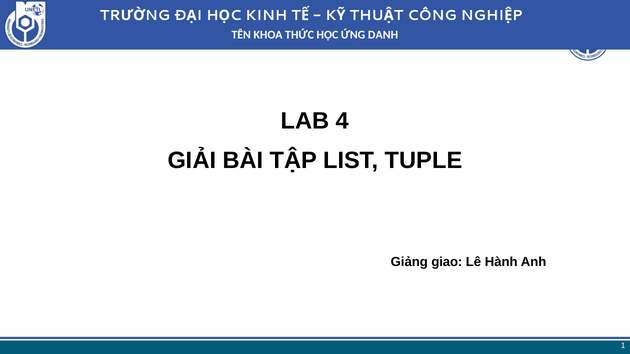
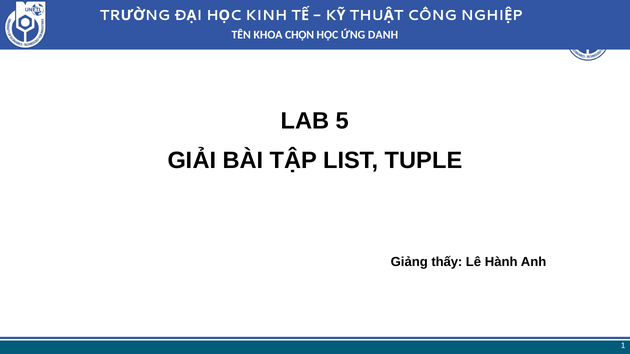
THỨC: THỨC -> CHỌN (300, 35)
4: 4 -> 5 (342, 121)
giao: giao -> thấy (447, 262)
